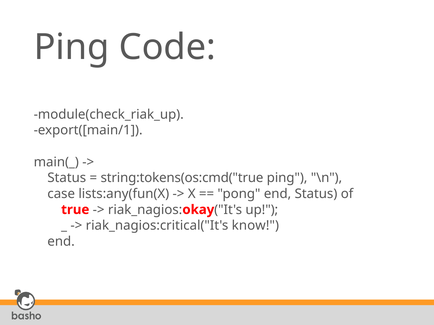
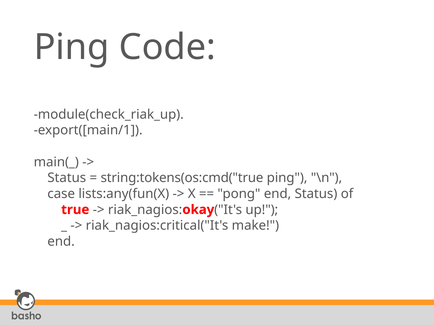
know: know -> make (255, 226)
